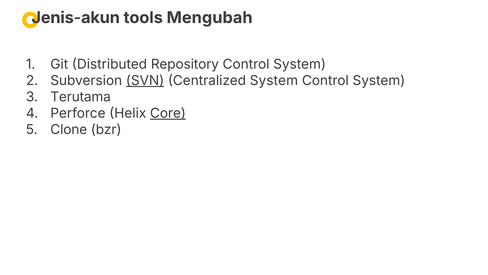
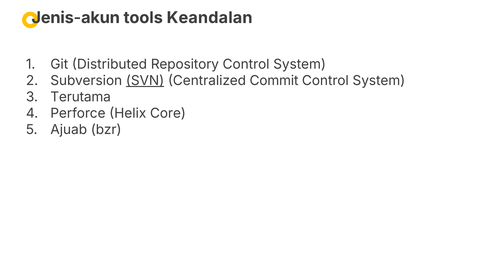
Mengubah: Mengubah -> Keandalan (210, 18)
Centralized System: System -> Commit (274, 81)
Core underline: present -> none (168, 113)
Clone: Clone -> Ajuab (69, 129)
